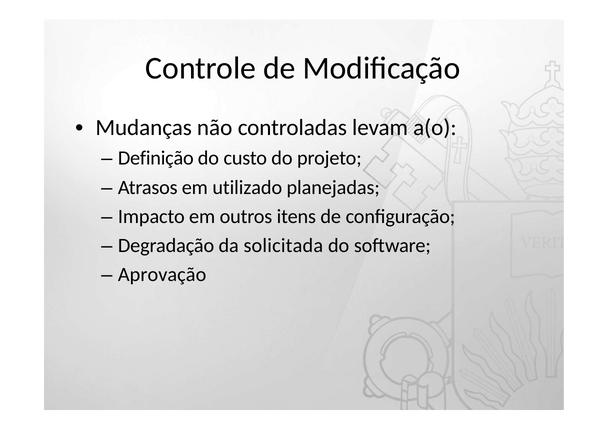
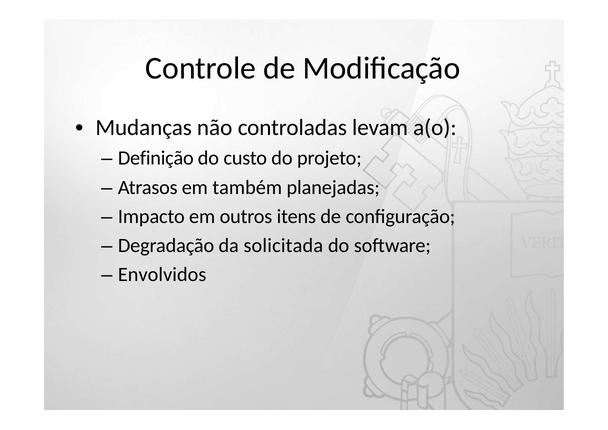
utilizado: utilizado -> também (247, 187)
Aprovação: Aprovação -> Envolvidos (162, 275)
